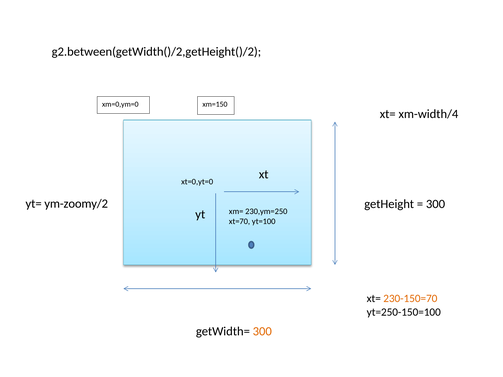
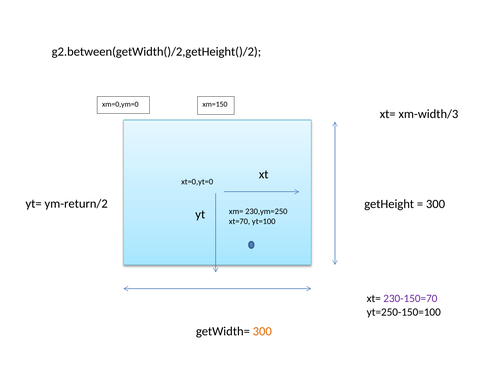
xm-width/4: xm-width/4 -> xm-width/3 (428, 114)
ym-zoomy/2: ym-zoomy/2 -> ym-return/2 (76, 204)
230-150=70 colour: orange -> purple (410, 299)
